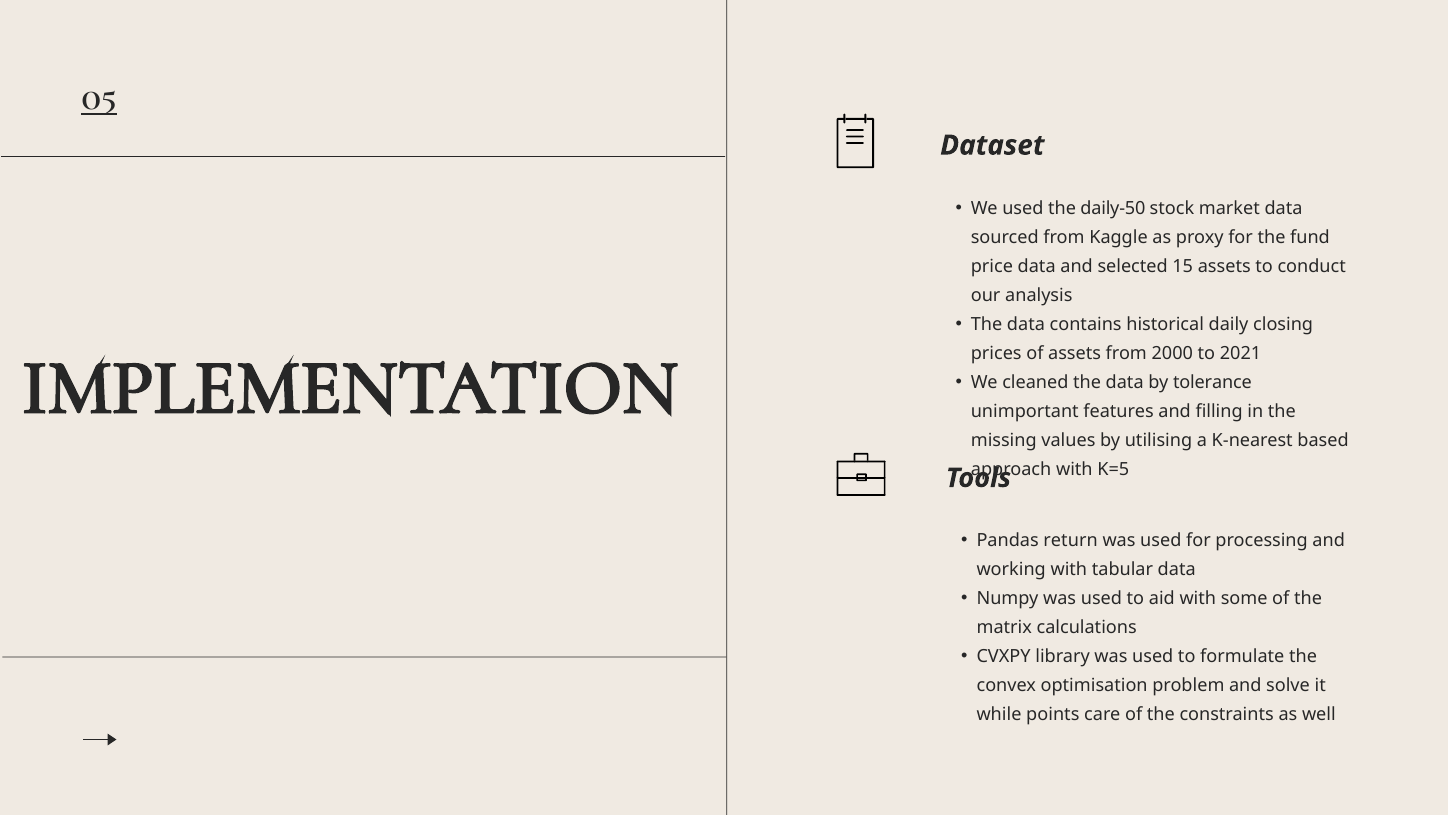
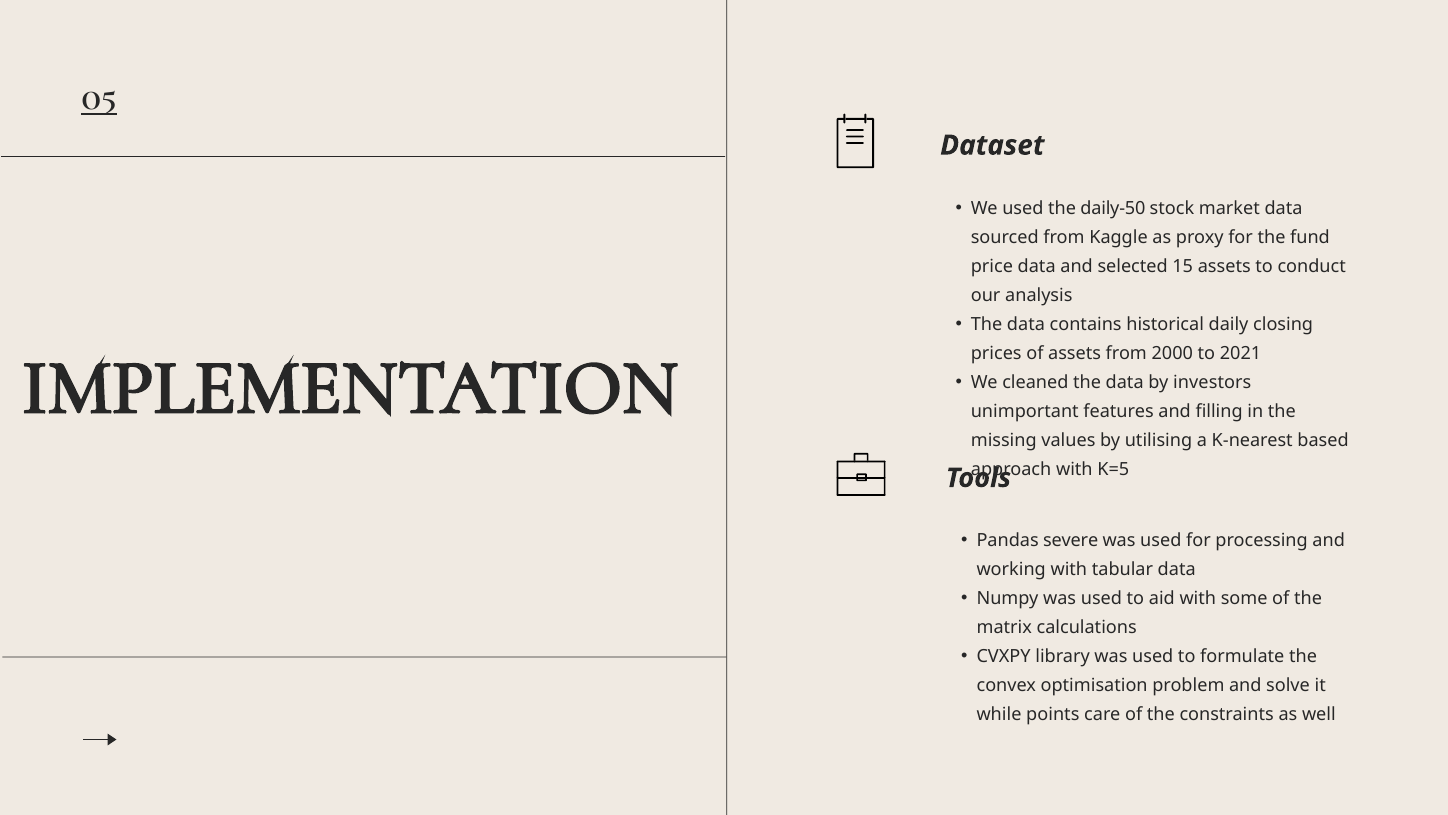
tolerance: tolerance -> investors (1212, 383)
return: return -> severe (1071, 541)
